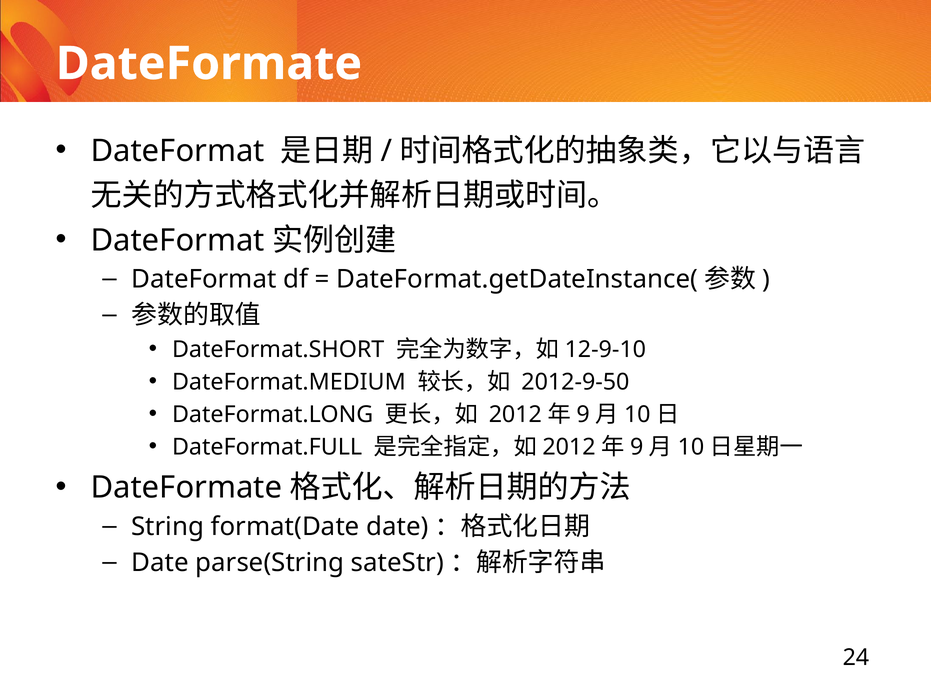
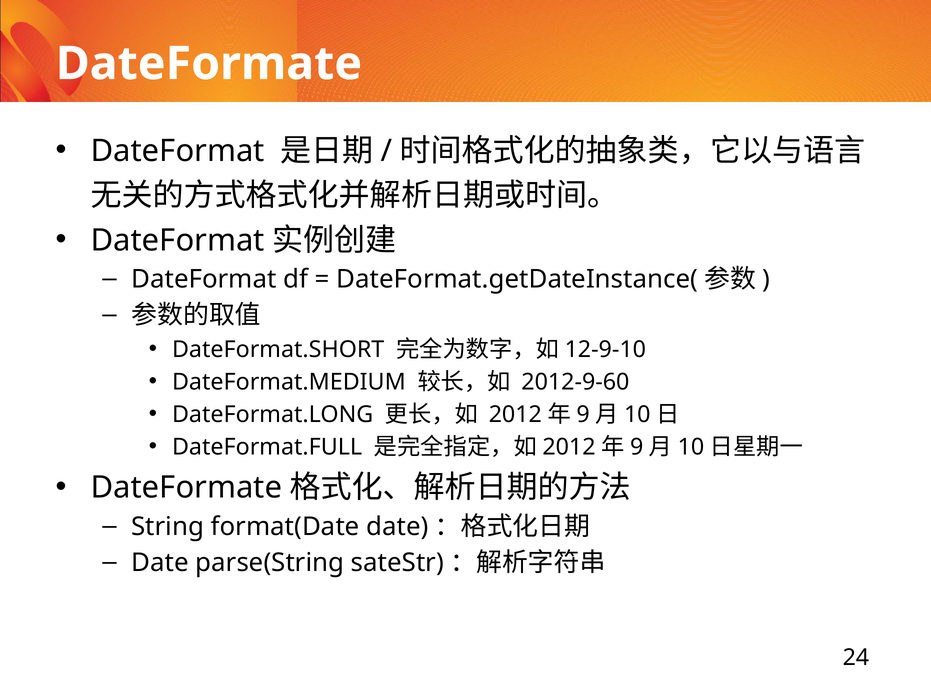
2012-9-50: 2012-9-50 -> 2012-9-60 (575, 382)
